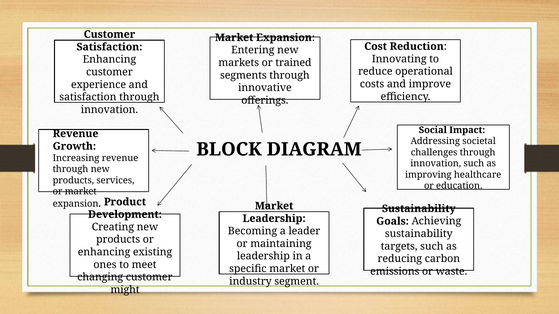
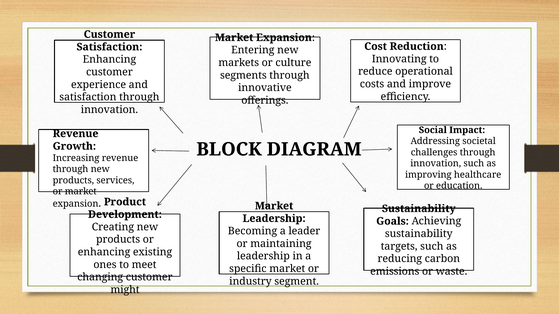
trained: trained -> culture (293, 63)
